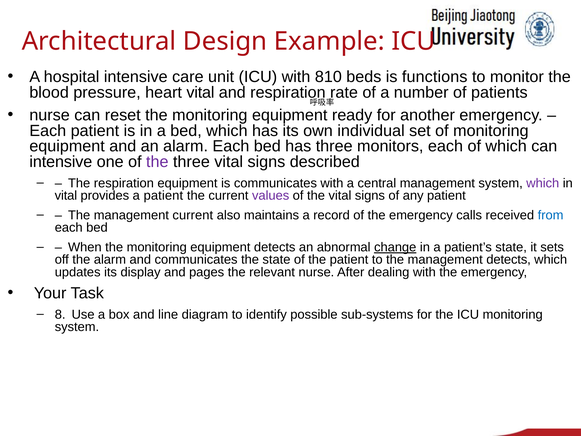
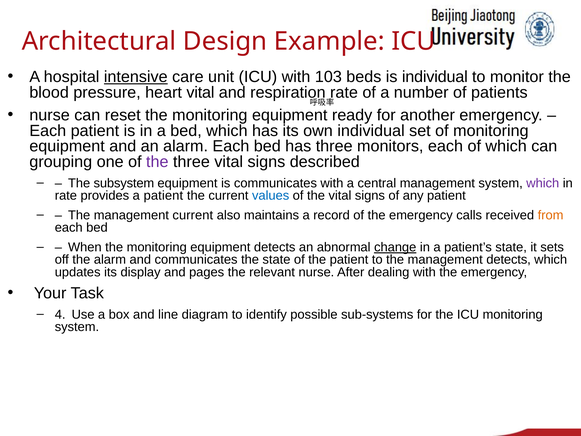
intensive underline: none -> present (136, 77)
810: 810 -> 103 (328, 77)
is functions: functions -> individual (435, 77)
intensive: intensive -> grouping (61, 162)
The respiration: respiration -> subsystem (124, 183)
vital: vital -> rate (66, 195)
values colour: purple -> blue (271, 195)
from colour: blue -> orange (551, 215)
8: 8 -> 4 (60, 314)
